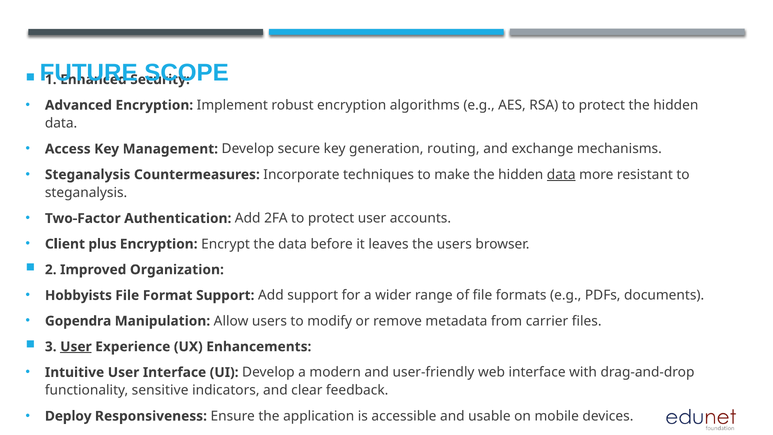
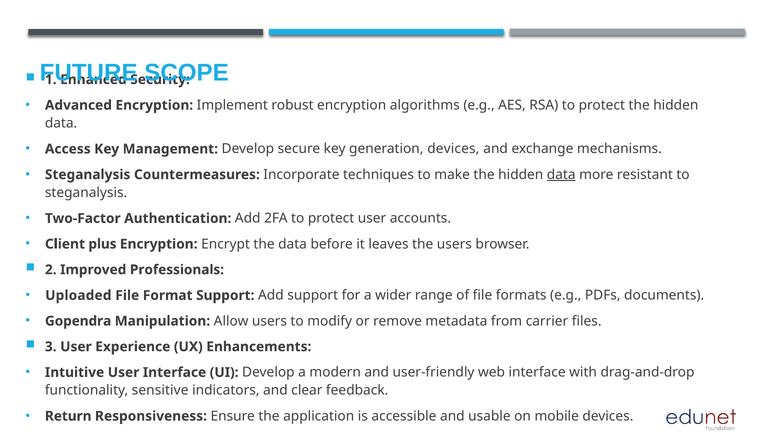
generation routing: routing -> devices (453, 149)
Organization: Organization -> Professionals (177, 270)
Hobbyists: Hobbyists -> Uploaded (78, 295)
User underline: present -> none (76, 347)
Deploy: Deploy -> Return (68, 416)
